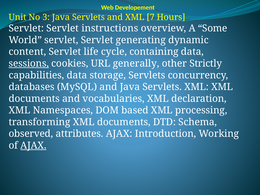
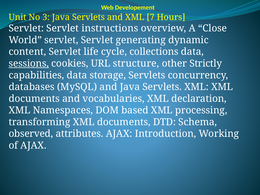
Some: Some -> Close (213, 28)
containing: containing -> collections (154, 52)
generally: generally -> structure (136, 63)
AJAX underline: present -> none (33, 145)
